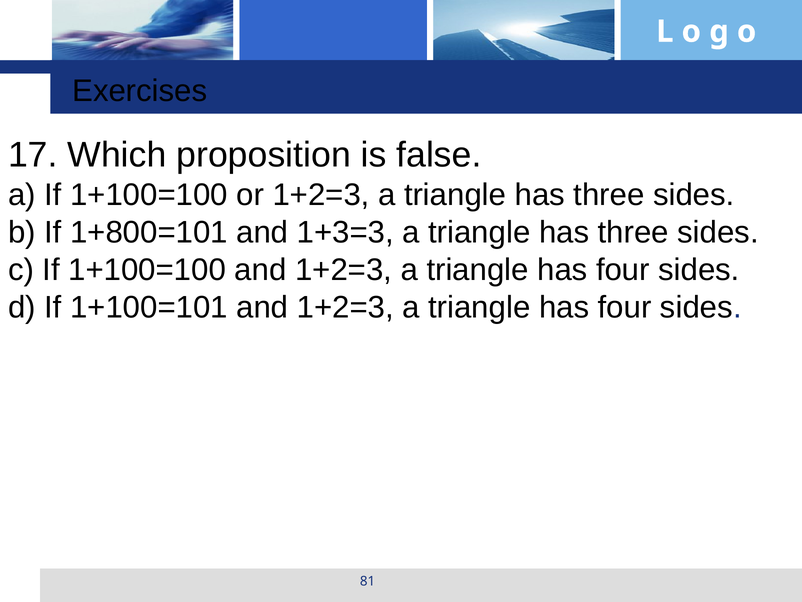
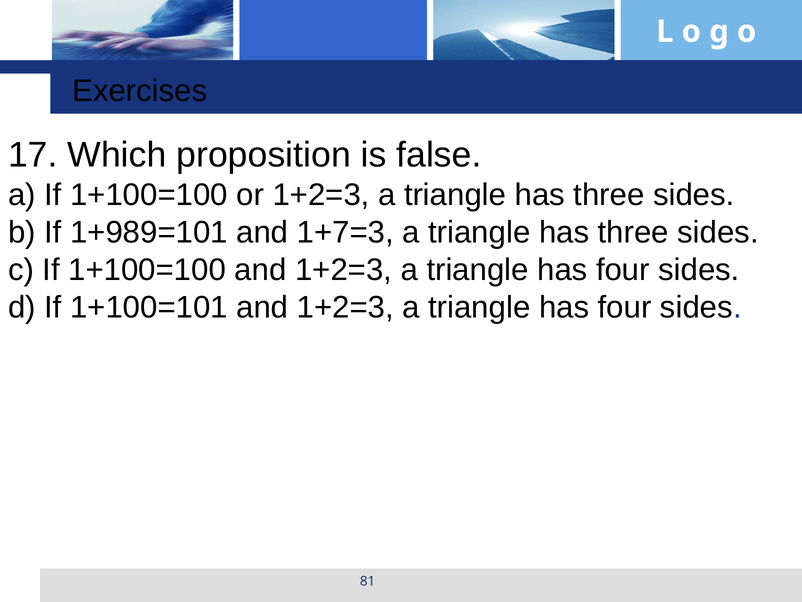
1+800=101: 1+800=101 -> 1+989=101 (149, 232)
1+3=3: 1+3=3 -> 1+7=3 (345, 232)
